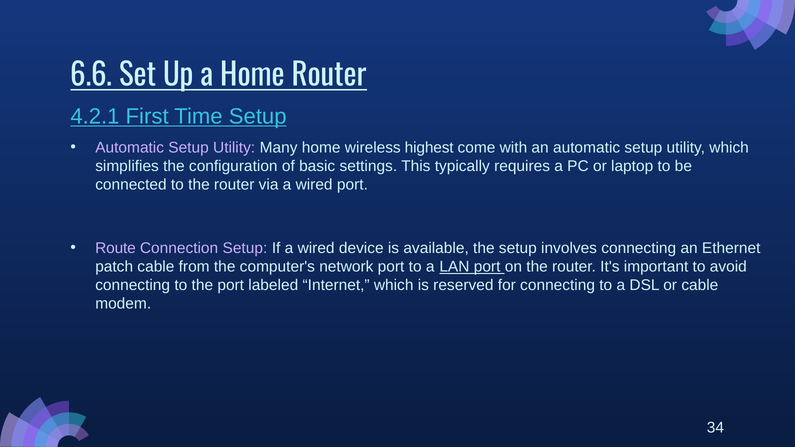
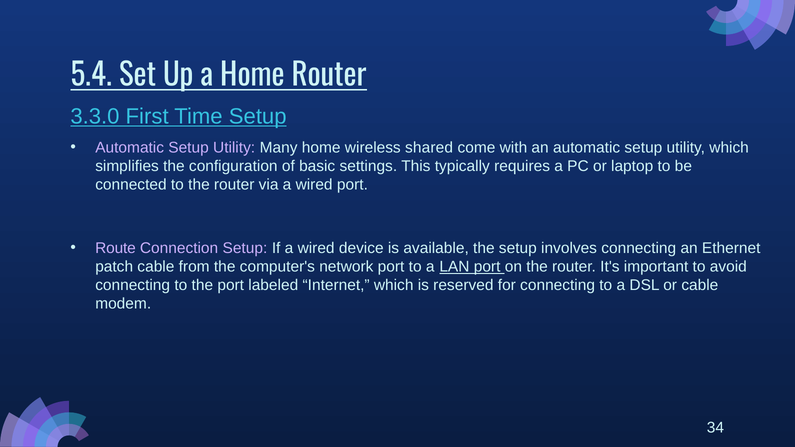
6.6: 6.6 -> 5.4 (91, 76)
4.2.1: 4.2.1 -> 3.3.0 (95, 116)
highest: highest -> shared (429, 148)
